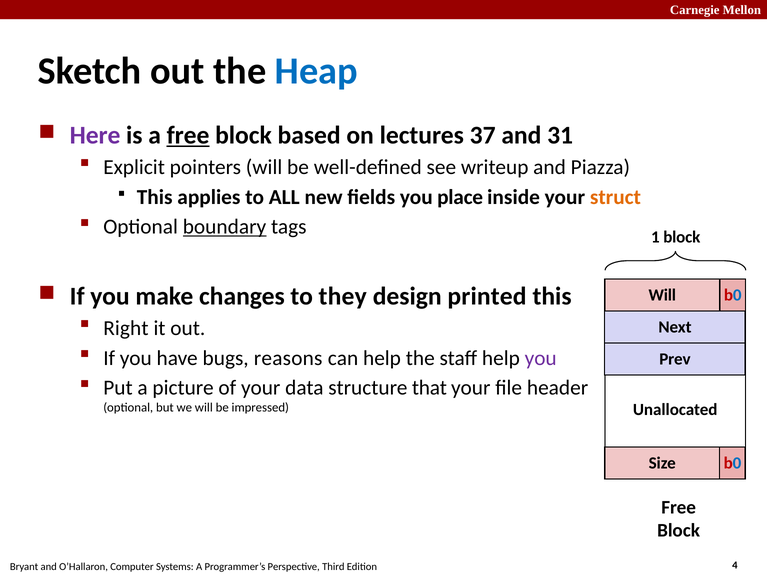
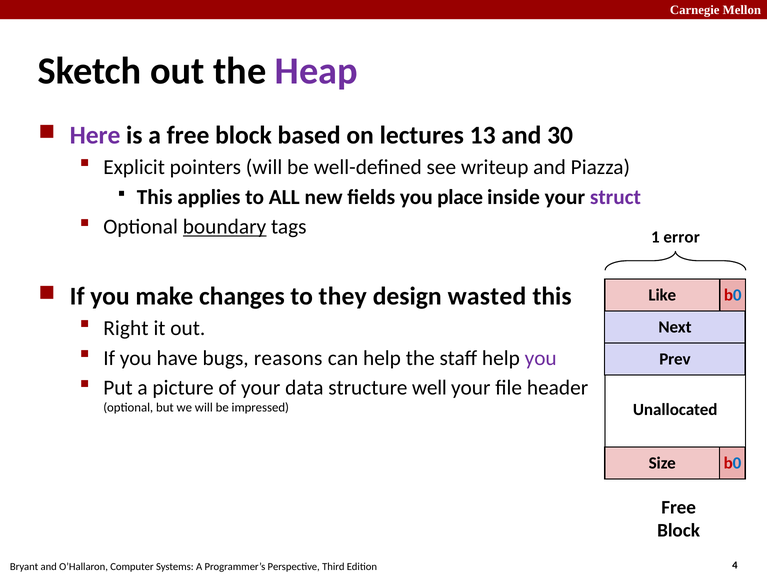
Heap colour: blue -> purple (316, 71)
free underline: present -> none (188, 135)
37: 37 -> 13 (483, 135)
31: 31 -> 30 (560, 135)
struct colour: orange -> purple (615, 197)
1 block: block -> error (682, 237)
printed: printed -> wasted (487, 296)
Will: Will -> Like (662, 295)
that: that -> well (429, 388)
